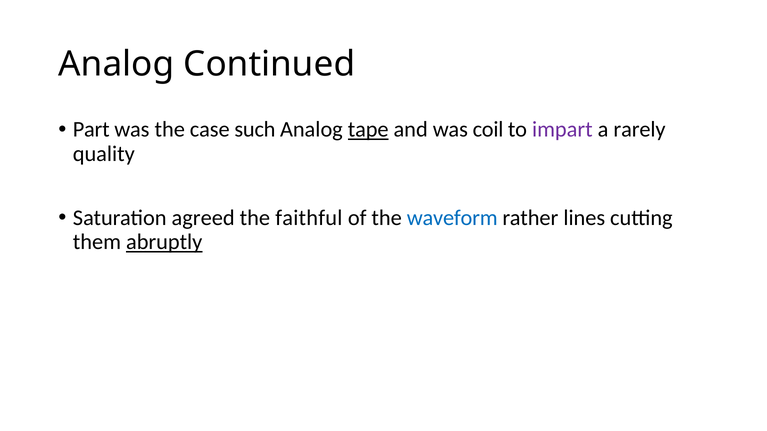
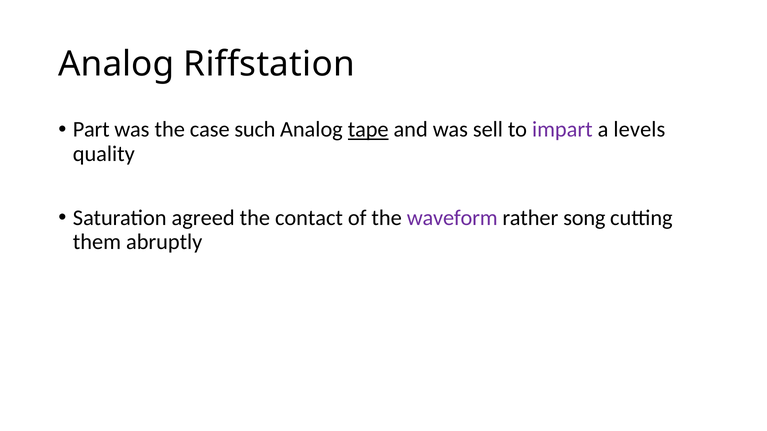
Continued: Continued -> Riffstation (269, 64)
coil: coil -> sell (488, 130)
rarely: rarely -> levels (639, 130)
faithful: faithful -> contact (309, 218)
waveform colour: blue -> purple (452, 218)
lines: lines -> song (584, 218)
abruptly underline: present -> none (164, 242)
